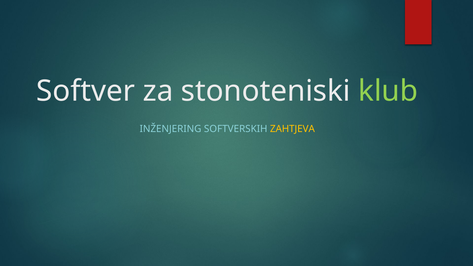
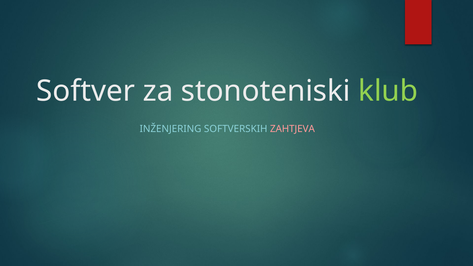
ZAHTJEVA colour: yellow -> pink (292, 129)
